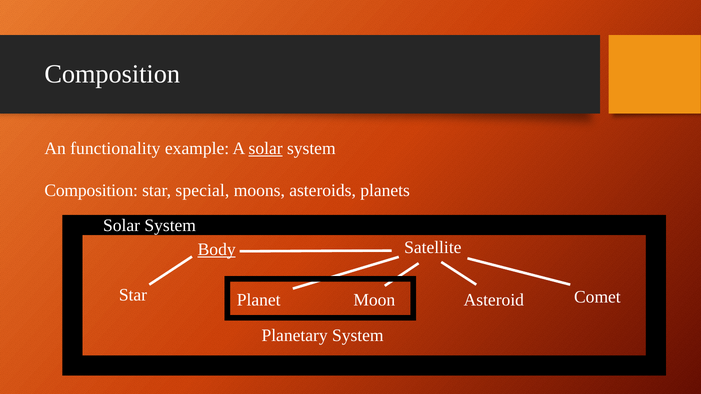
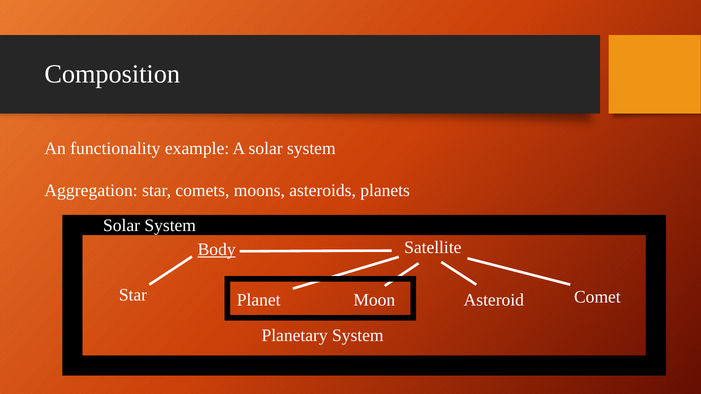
solar underline: present -> none (266, 149)
Composition: Composition -> Aggregation (91, 191)
special: special -> comets (202, 191)
